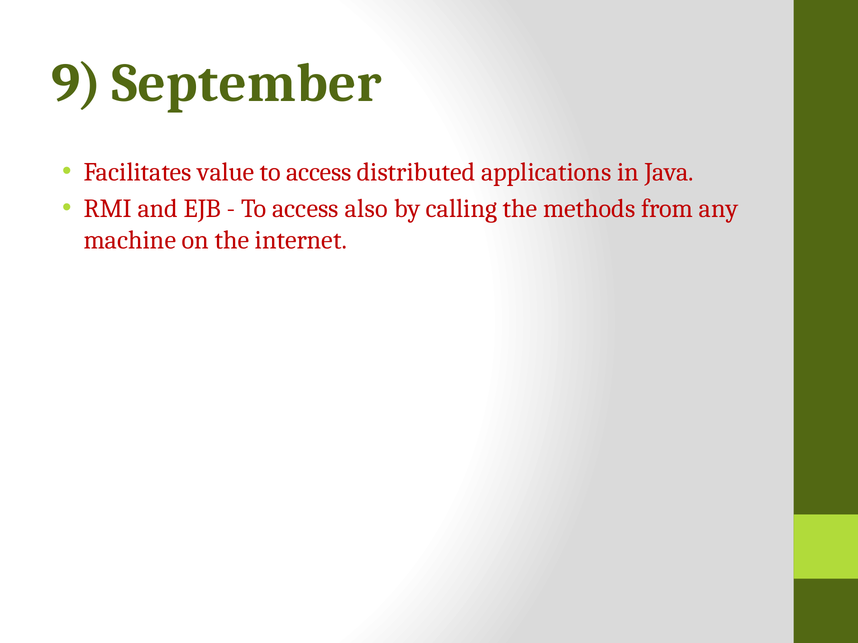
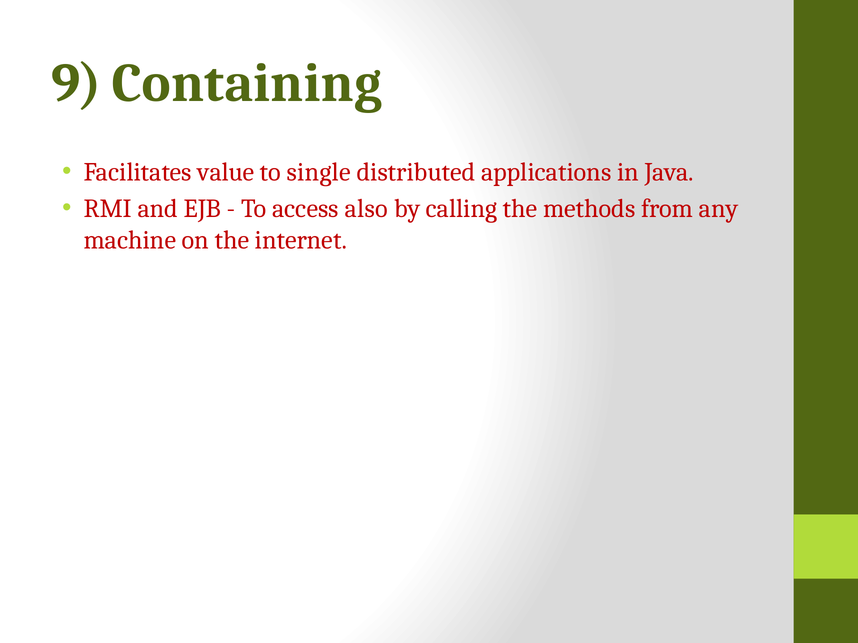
September: September -> Containing (247, 83)
access: access -> single (319, 172)
